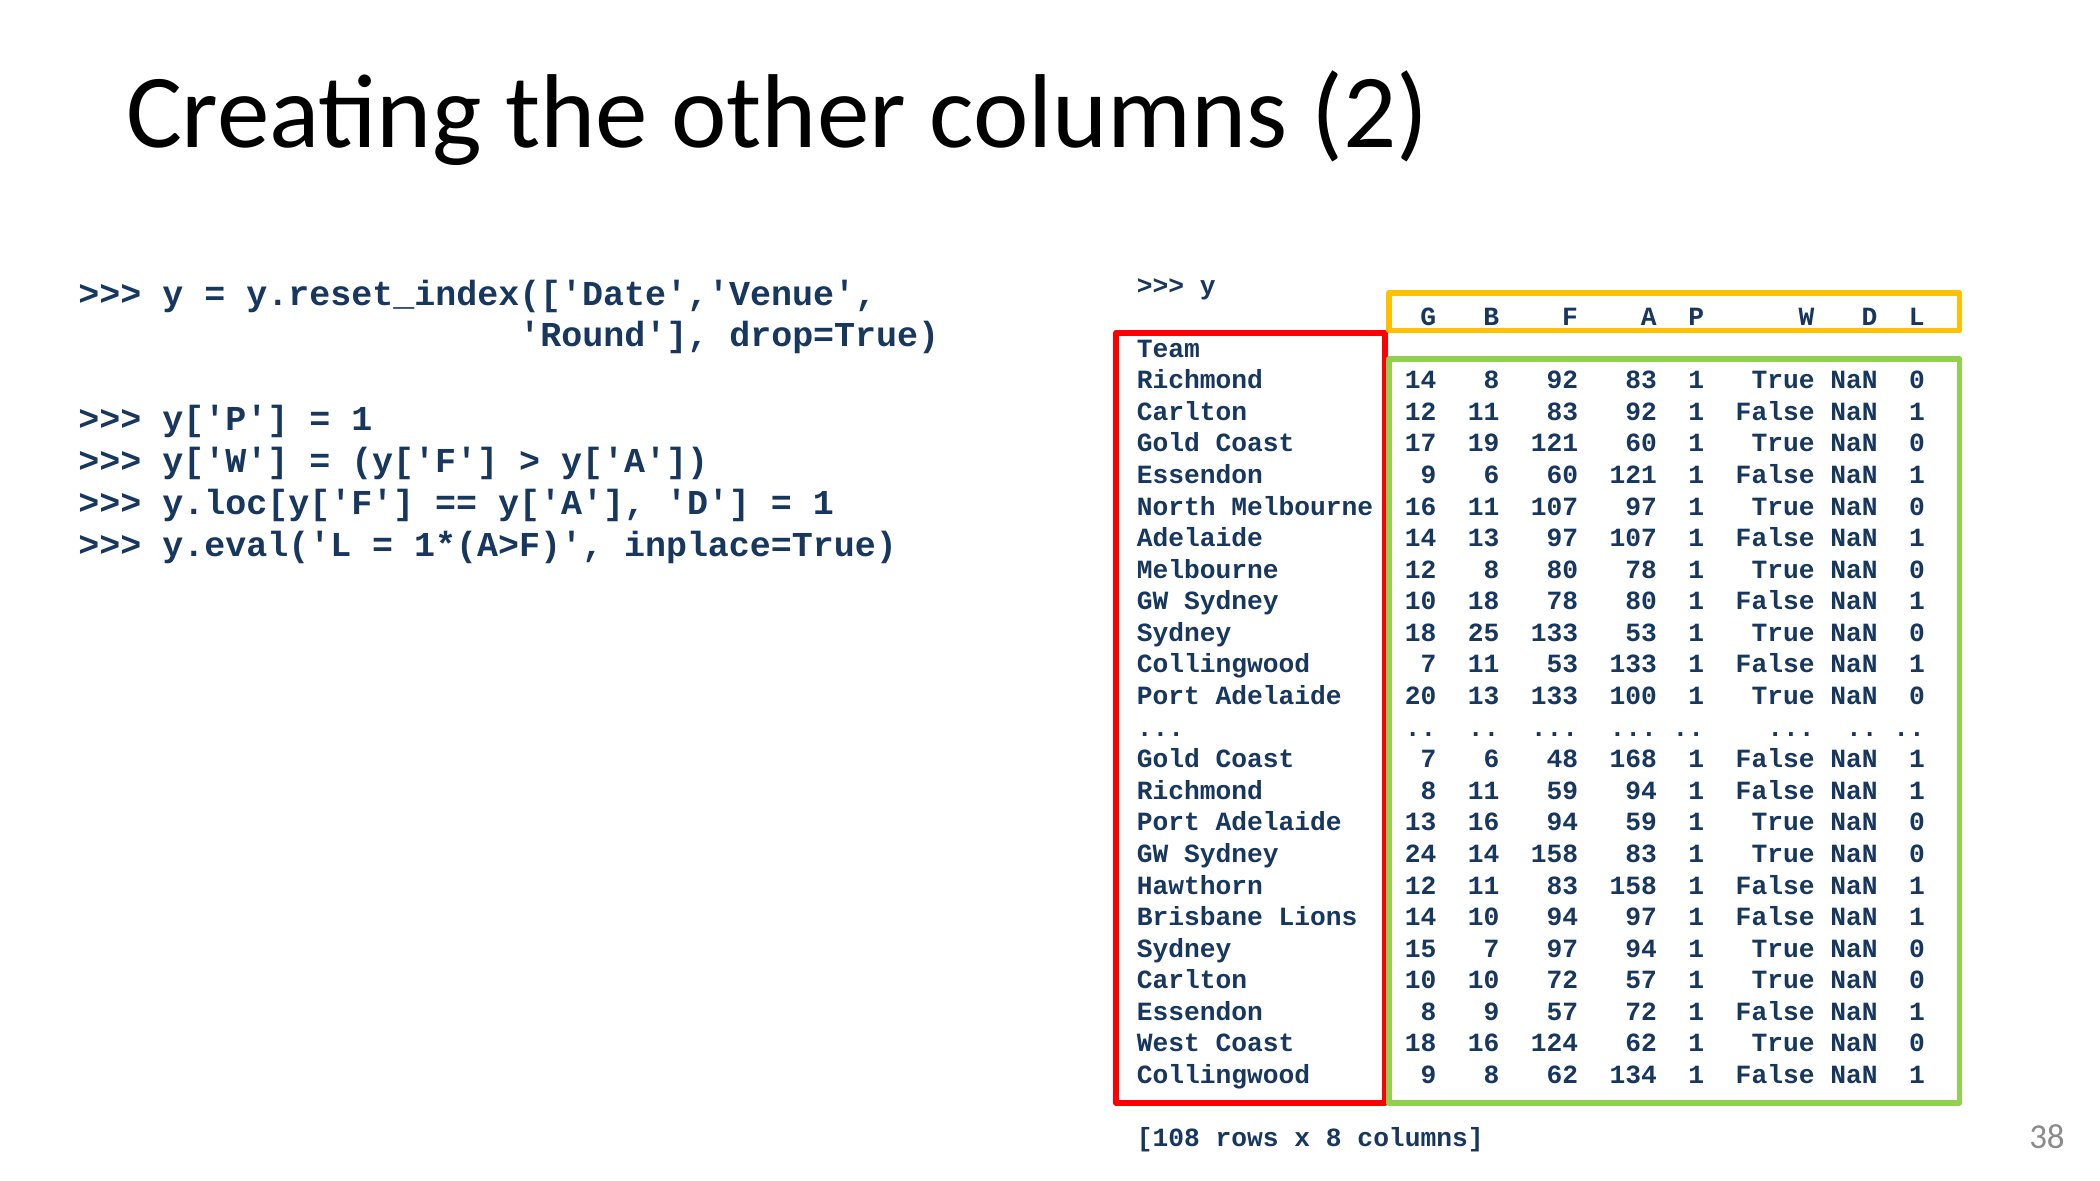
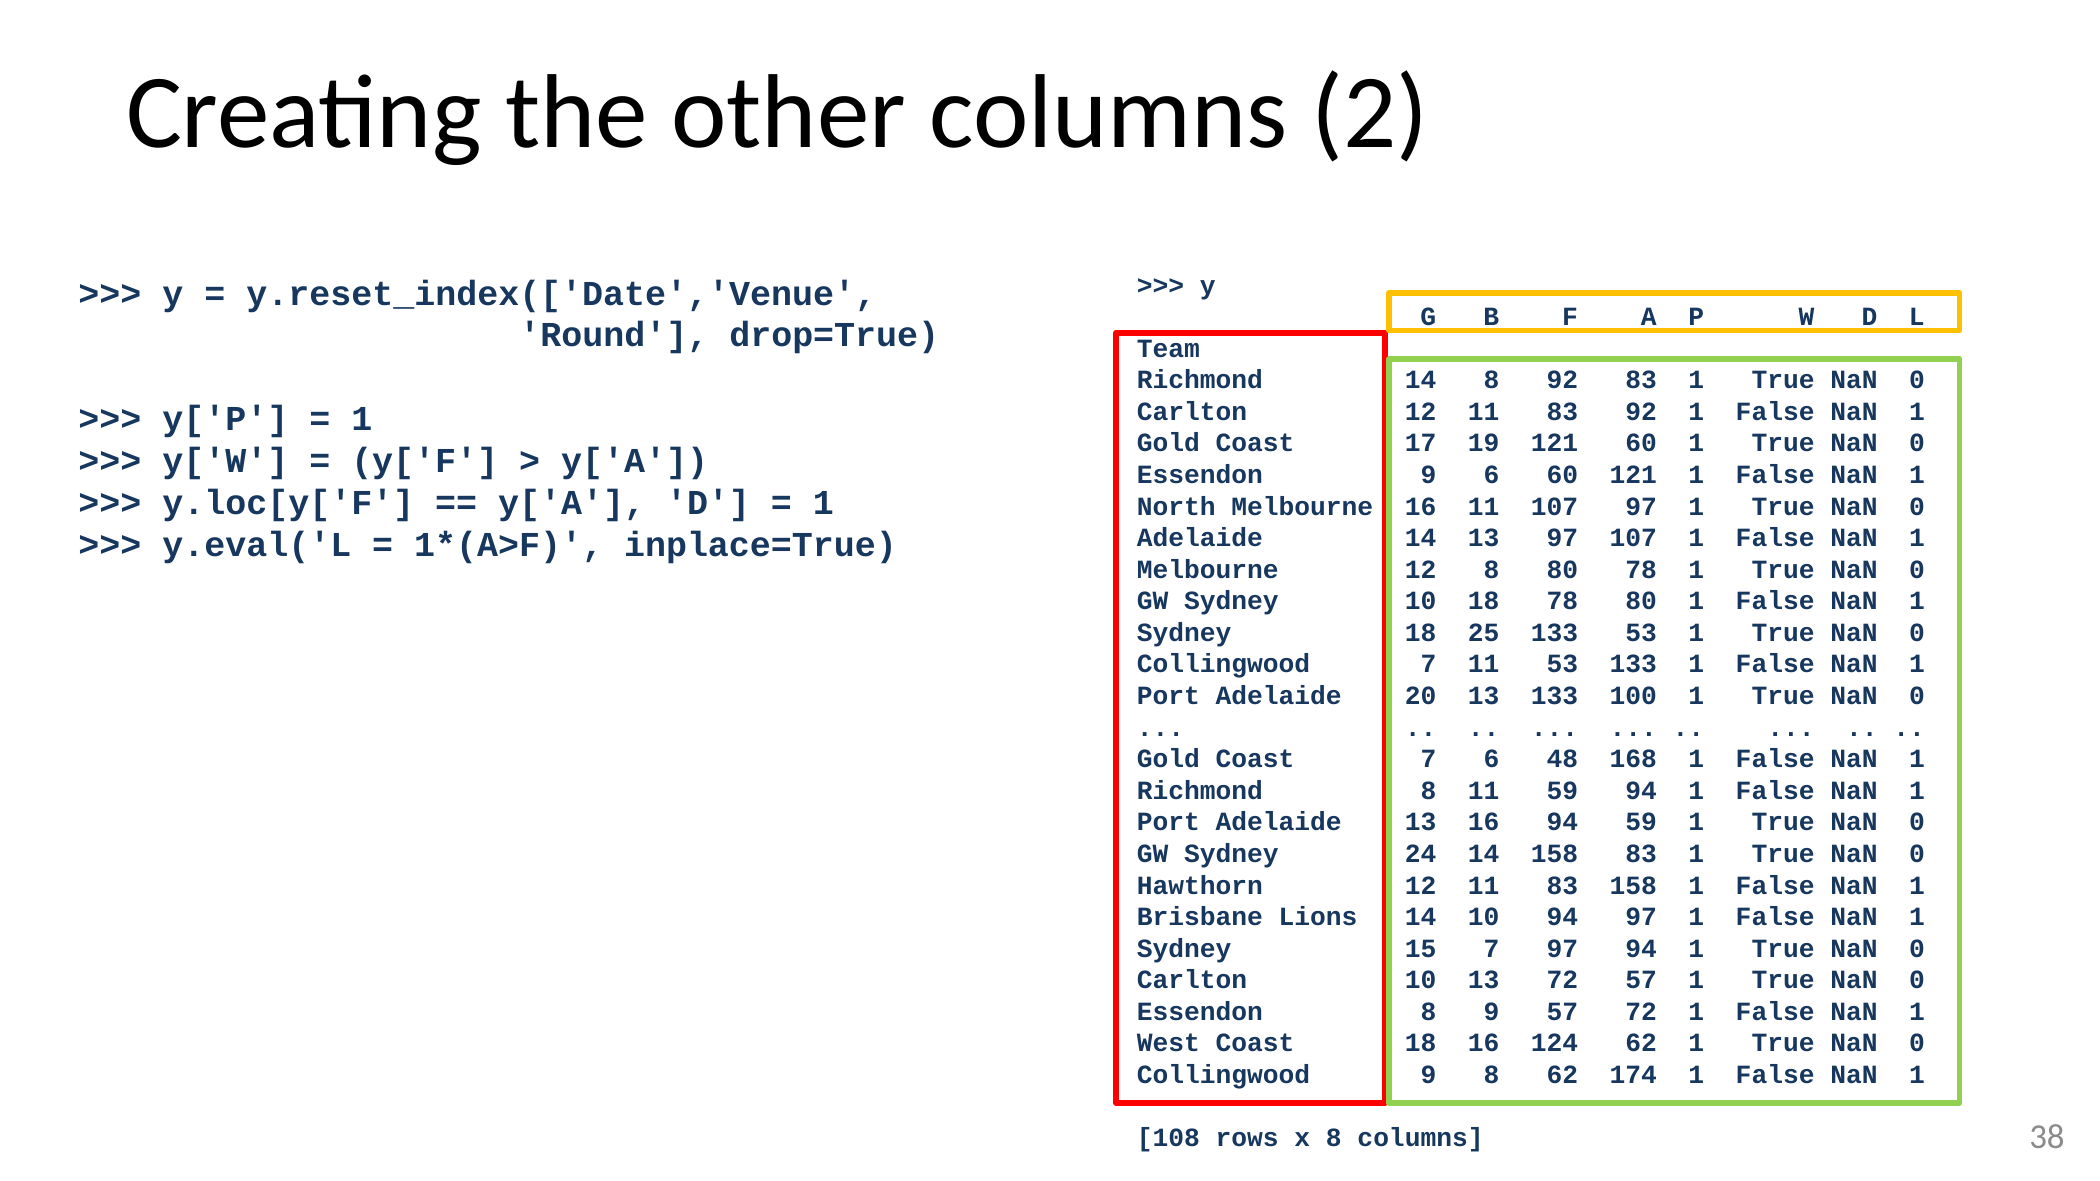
10 10: 10 -> 13 (1484, 980)
134: 134 -> 174 (1633, 1075)
